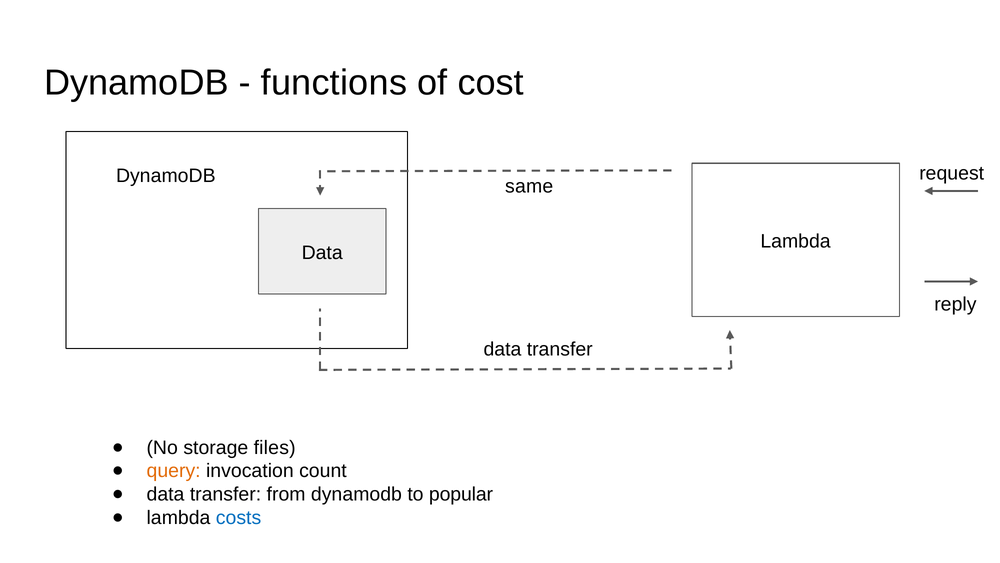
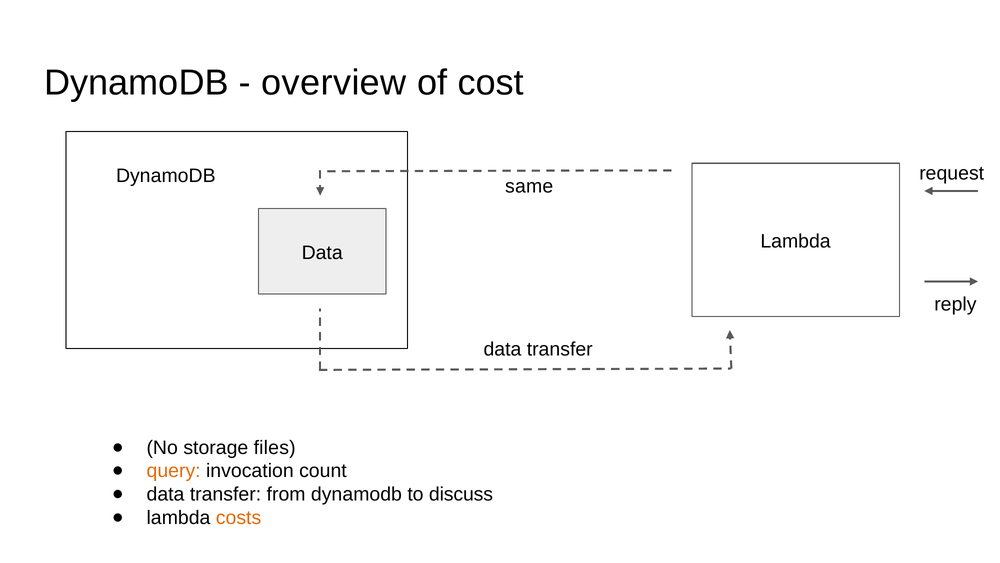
functions: functions -> overview (334, 83)
popular: popular -> discuss (461, 494)
costs colour: blue -> orange (239, 517)
